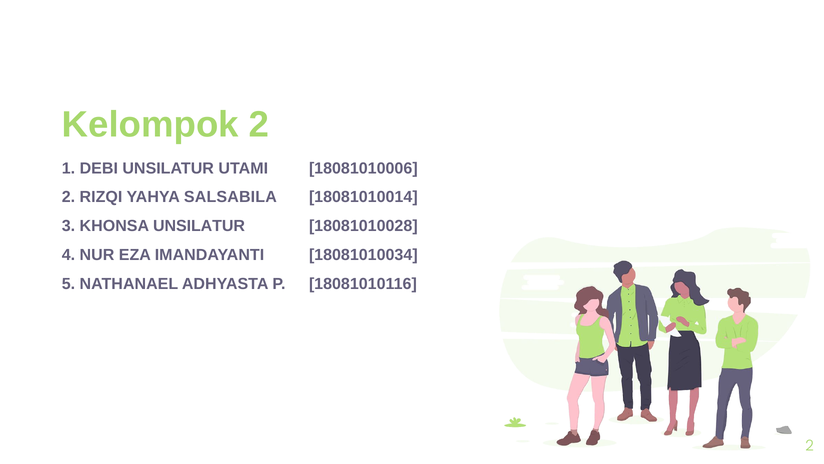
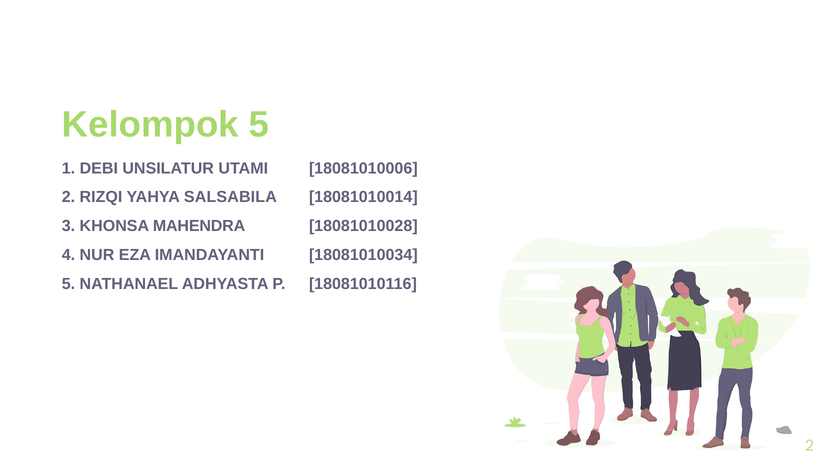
Kelompok 2: 2 -> 5 (259, 125)
KHONSA UNSILATUR: UNSILATUR -> MAHENDRA (199, 226)
